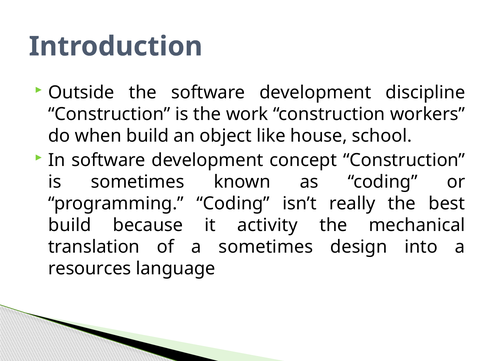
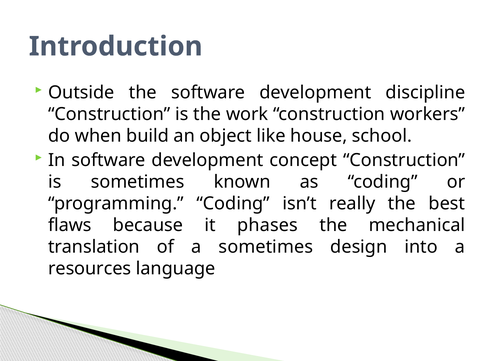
build: build -> flaws (70, 226)
activity: activity -> phases (268, 226)
